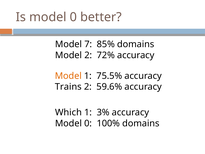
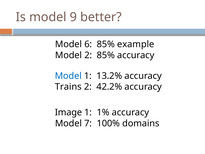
Is model 0: 0 -> 9 (73, 17)
7: 7 -> 6 (88, 44)
85% domains: domains -> example (136, 44)
2 72%: 72% -> 85% (106, 55)
Model colour: orange -> blue (68, 76)
75.5%: 75.5% -> 13.2% (109, 76)
59.6%: 59.6% -> 42.2% (109, 87)
Which: Which -> Image (69, 112)
3%: 3% -> 1% (103, 112)
0: 0 -> 7 (88, 123)
